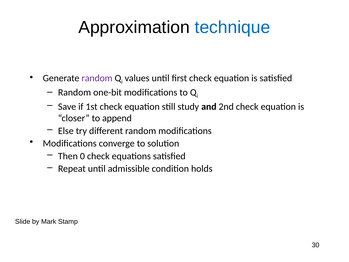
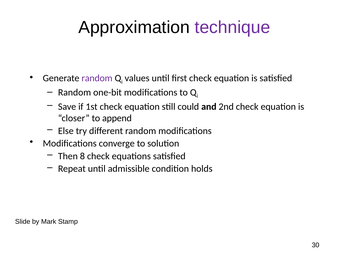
technique colour: blue -> purple (233, 27)
study: study -> could (188, 106)
0: 0 -> 8 (82, 156)
